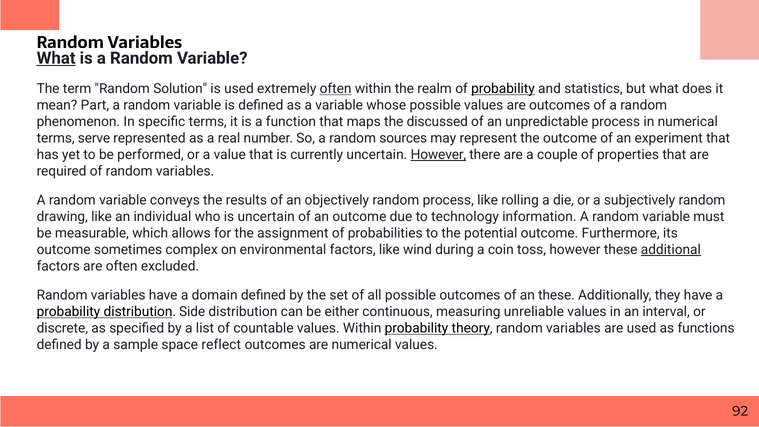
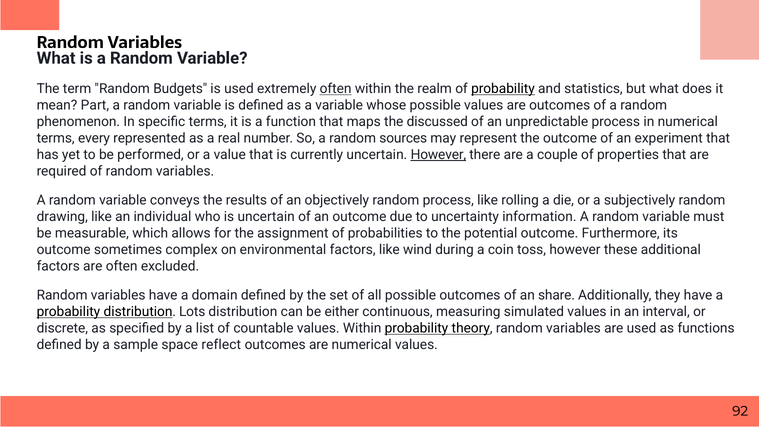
What underline: present -> none (56, 58)
Solution: Solution -> Budgets (180, 89)
serve: serve -> every (94, 138)
technology: technology -> uncertainty (465, 217)
additional underline: present -> none (671, 250)
an these: these -> share (557, 295)
Side: Side -> Lots (192, 312)
unreliable: unreliable -> simulated (534, 312)
